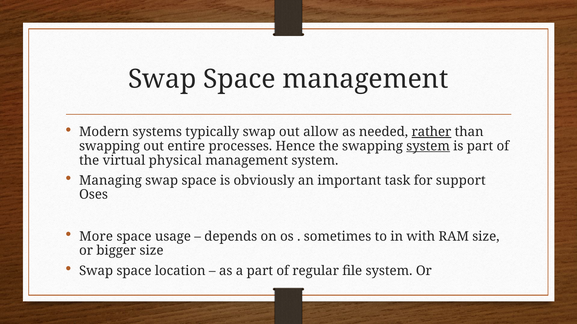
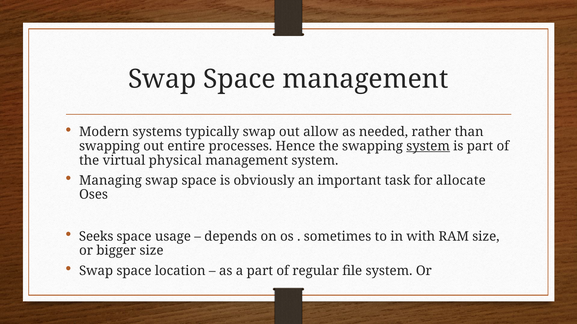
rather underline: present -> none (431, 132)
support: support -> allocate (461, 181)
More: More -> Seeks (96, 237)
